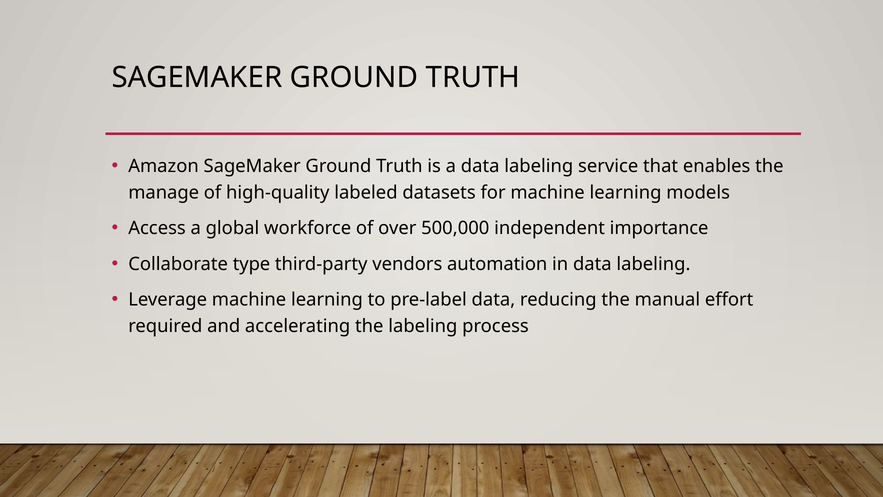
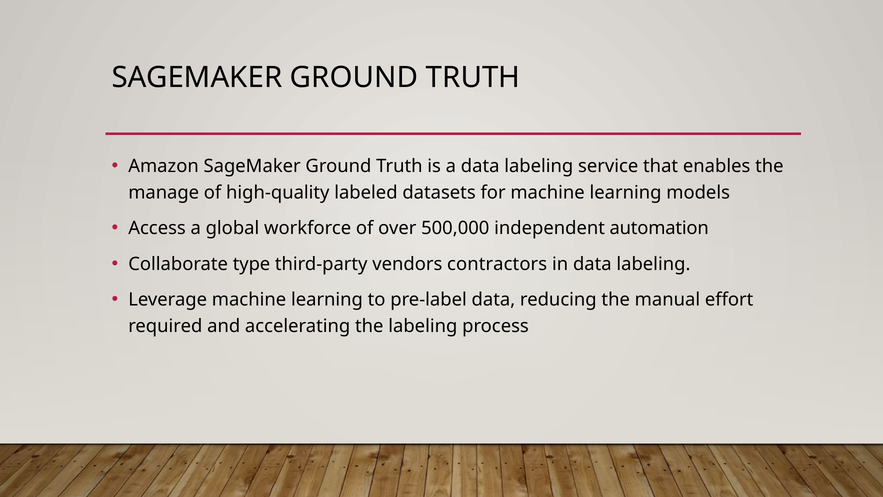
importance: importance -> automation (659, 228)
automation: automation -> contractors (497, 264)
